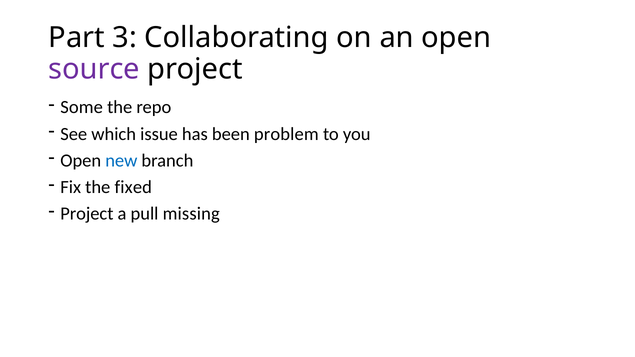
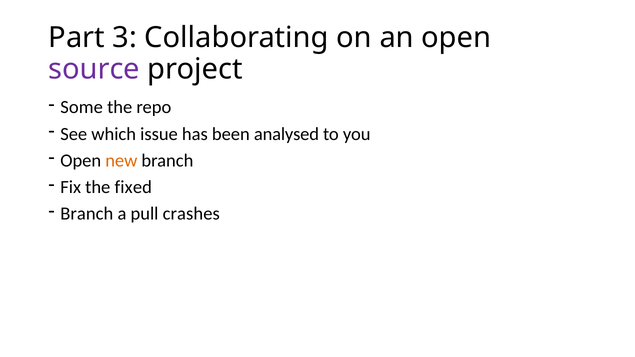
problem: problem -> analysed (286, 134)
new colour: blue -> orange (121, 161)
Project: Project -> Branch (87, 214)
missing: missing -> crashes (191, 214)
